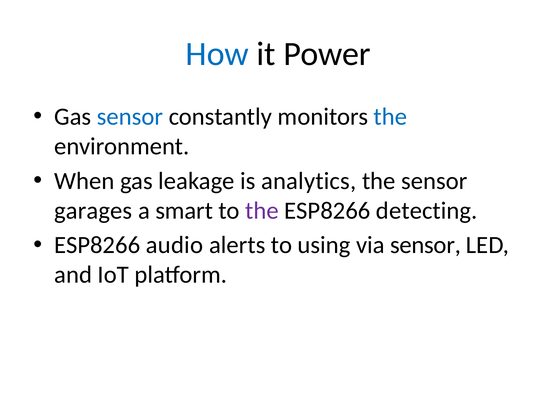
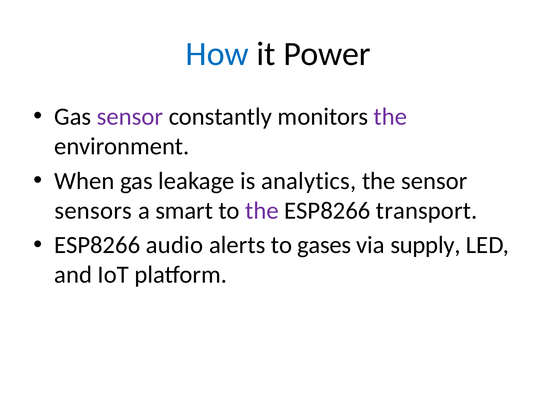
sensor colour: blue -> purple (130, 117)
the colour: blue -> purple (390, 117)
garages: garages -> sensors (93, 211)
detecting: detecting -> transport (427, 211)
using: using -> gases (324, 245)
via sensor: sensor -> supply (425, 245)
